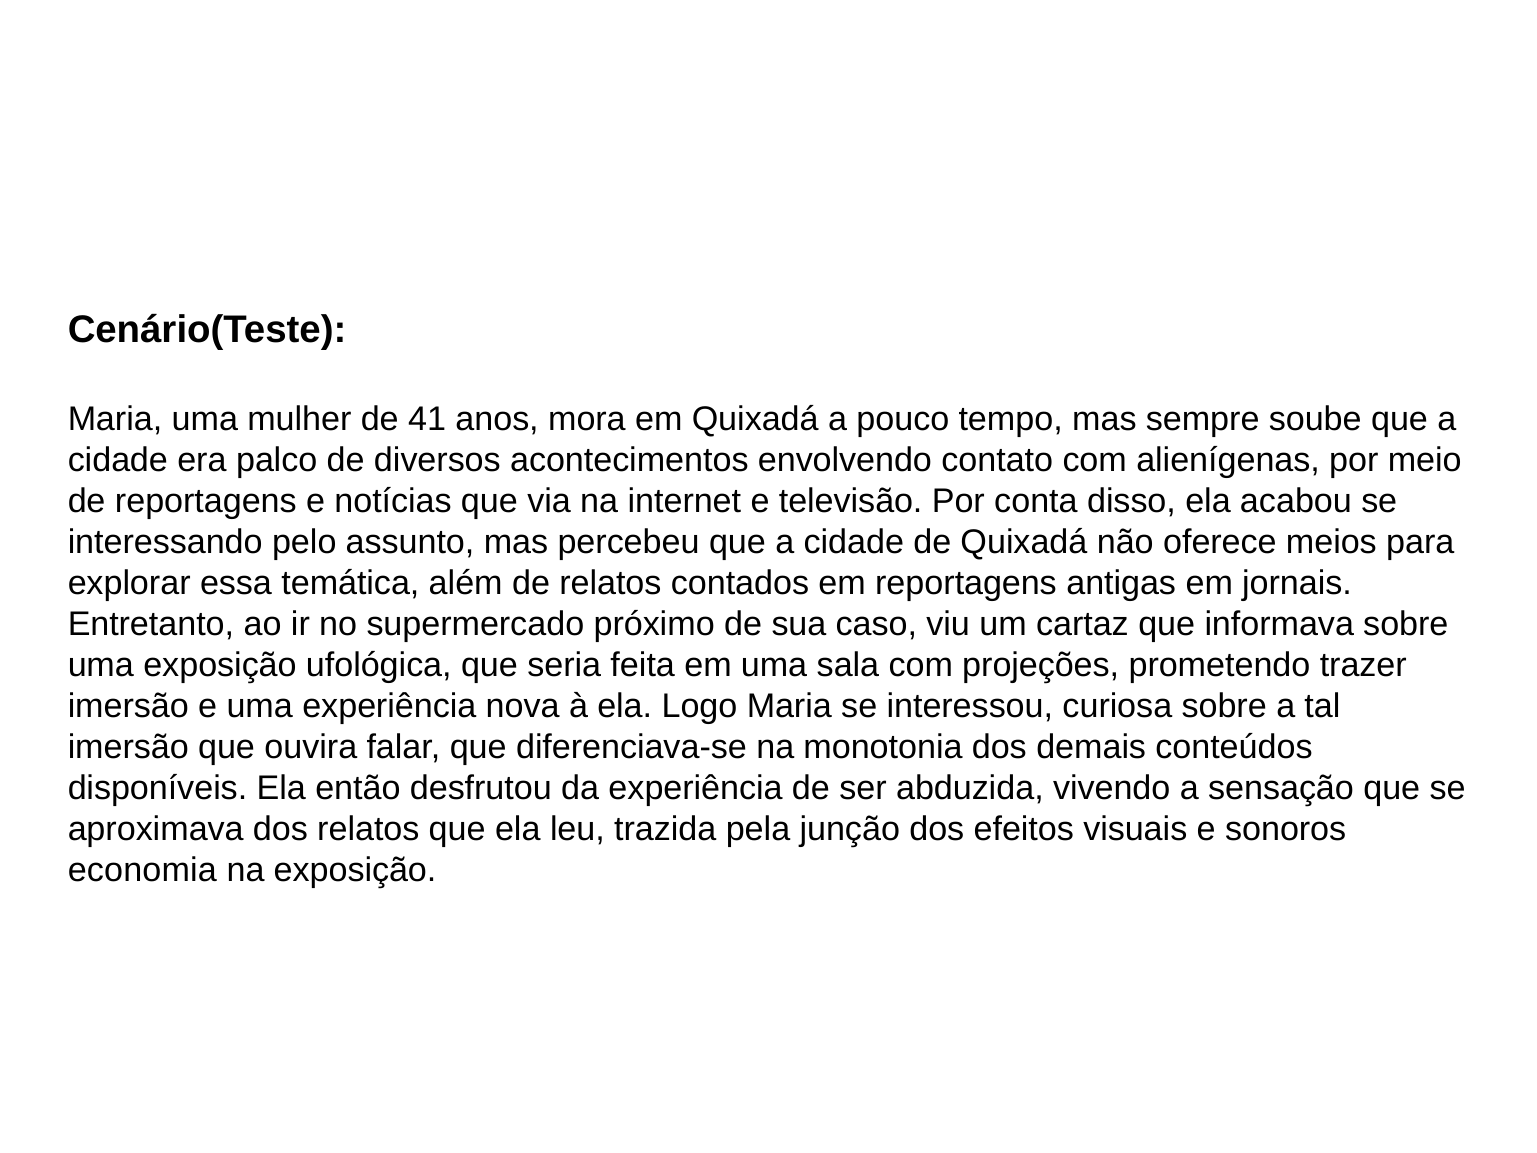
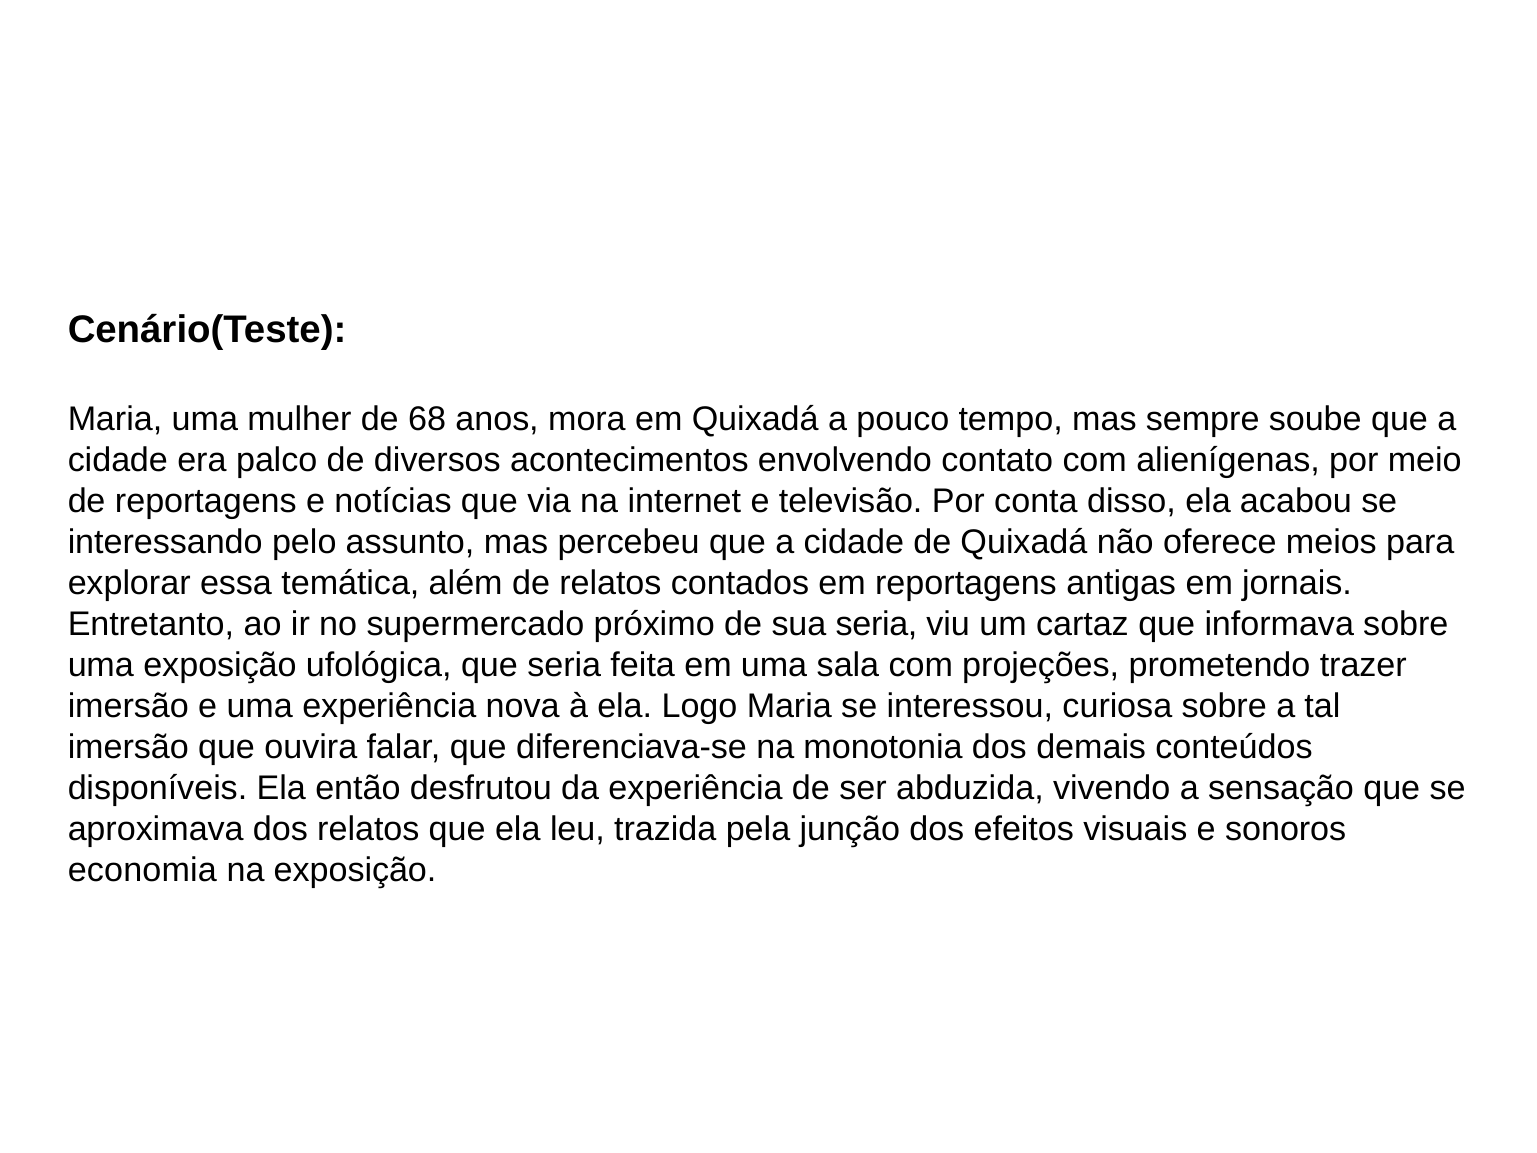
41: 41 -> 68 (427, 419)
sua caso: caso -> seria (877, 624)
